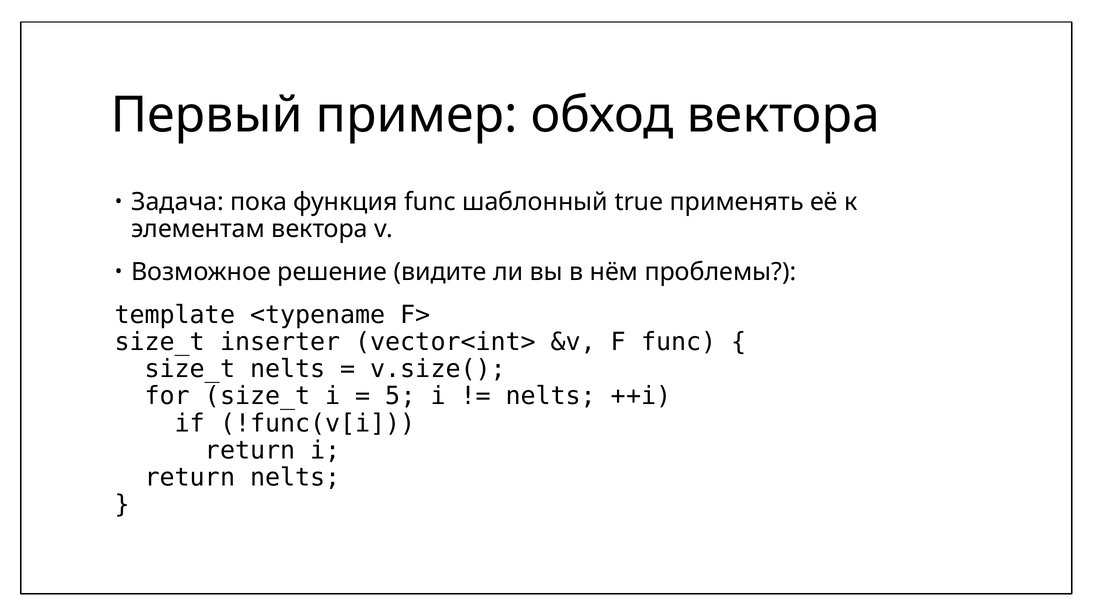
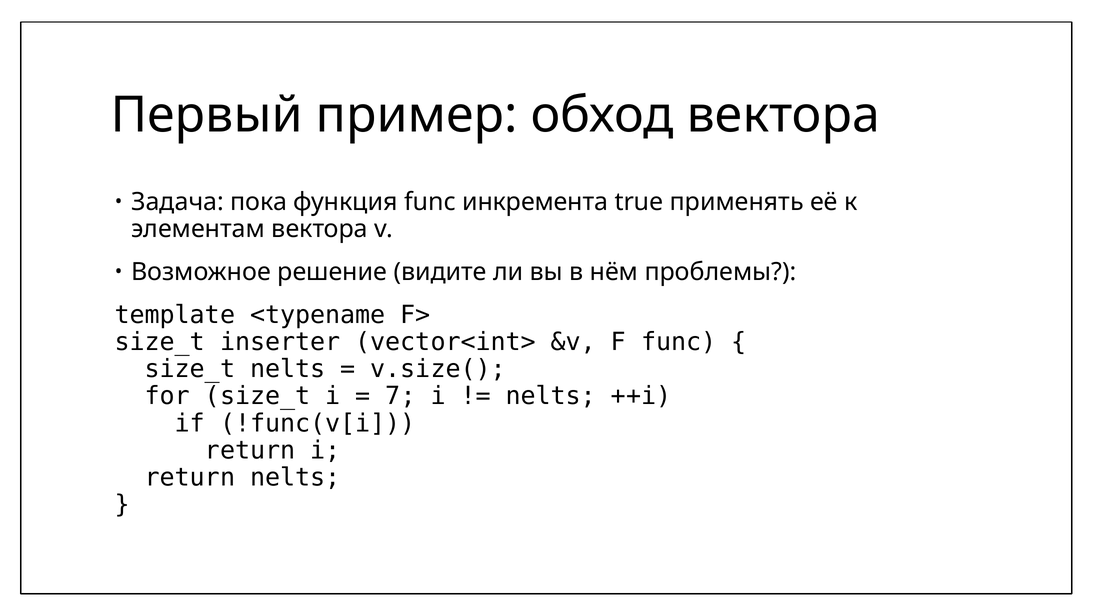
шаблонный: шаблонный -> инкремента (535, 202)
5: 5 -> 7 (401, 396)
